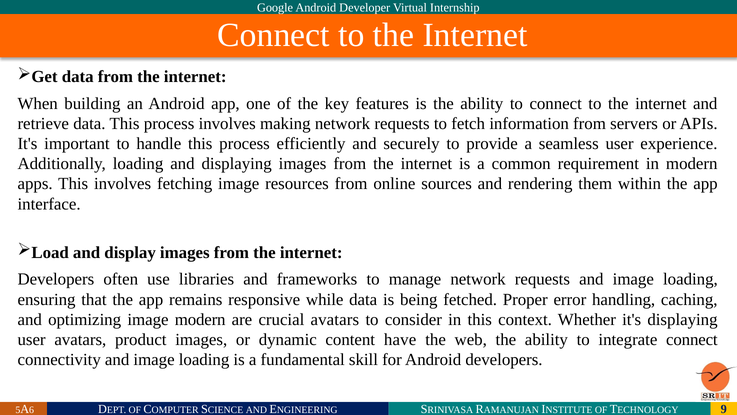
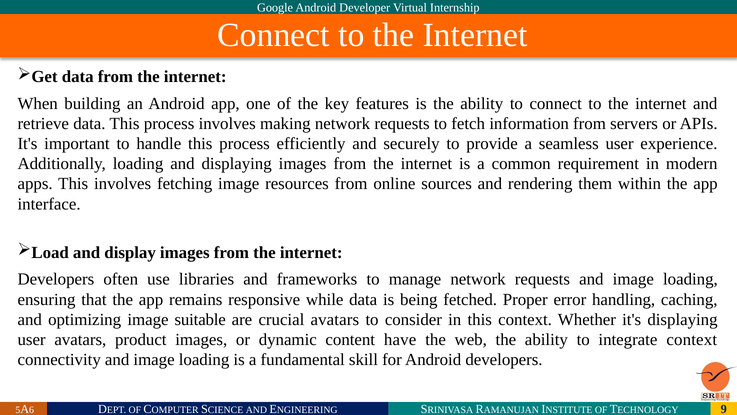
image modern: modern -> suitable (200, 319)
integrate connect: connect -> context (692, 339)
